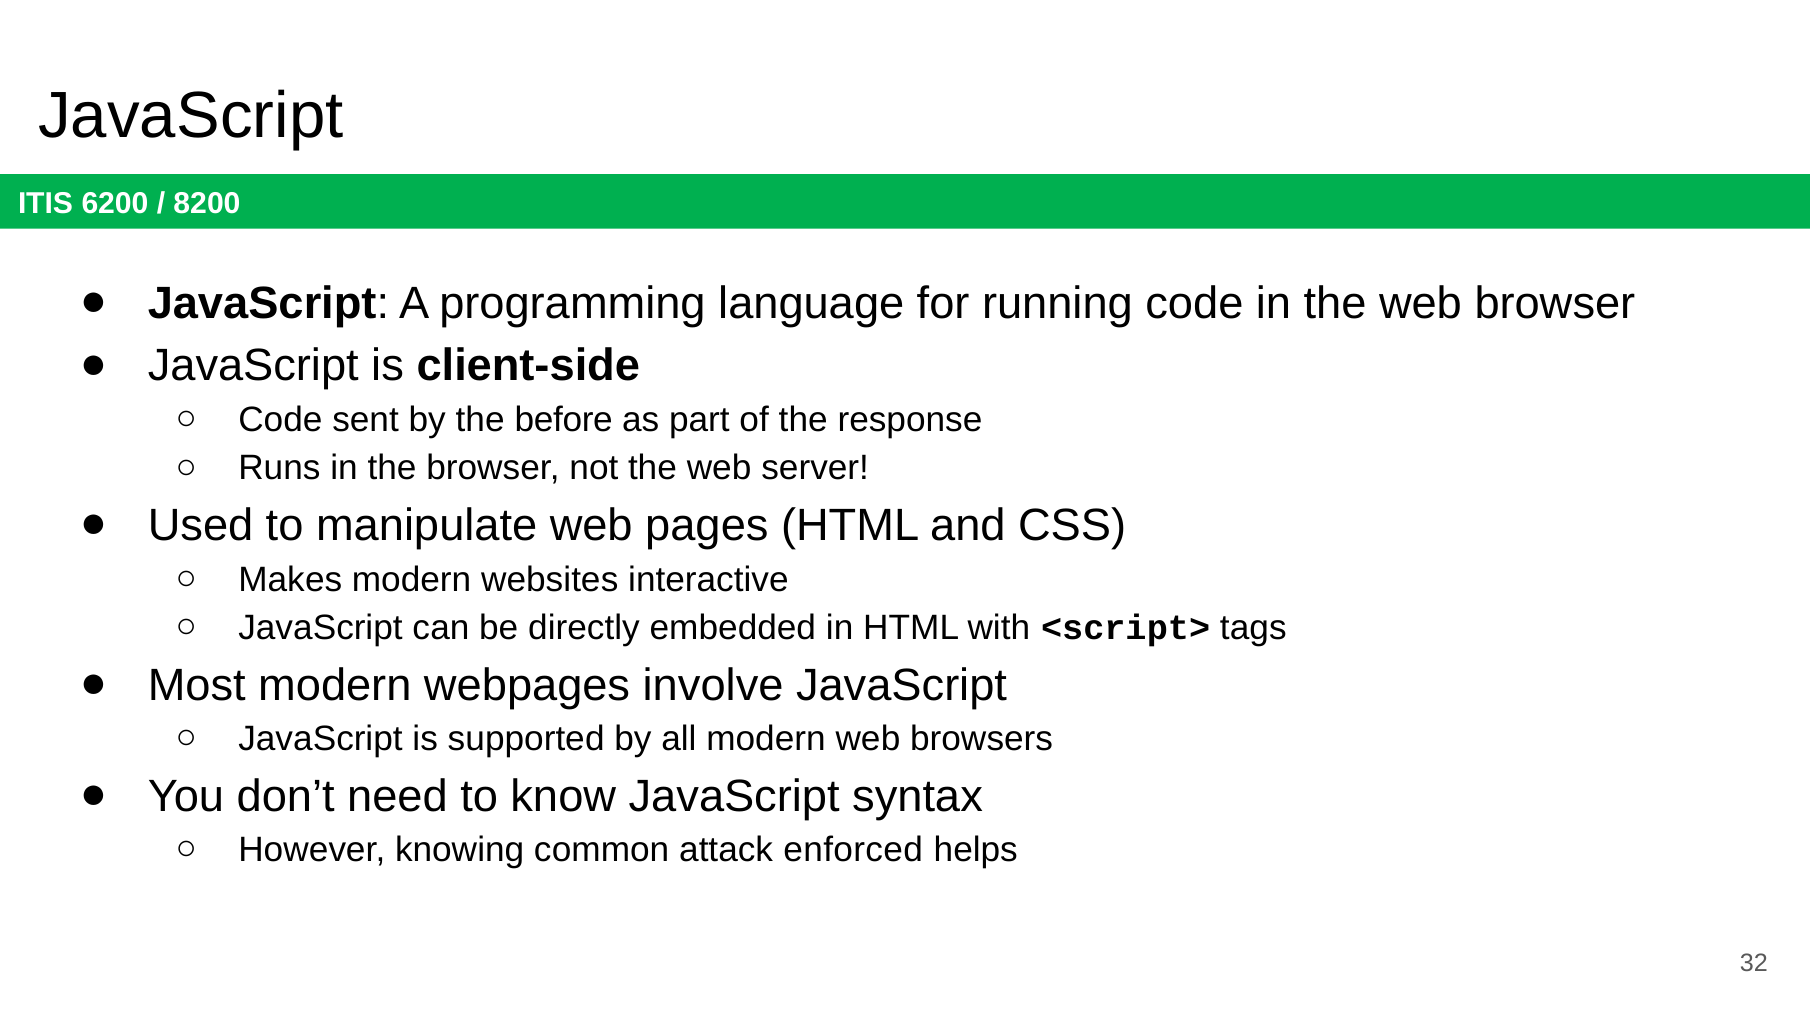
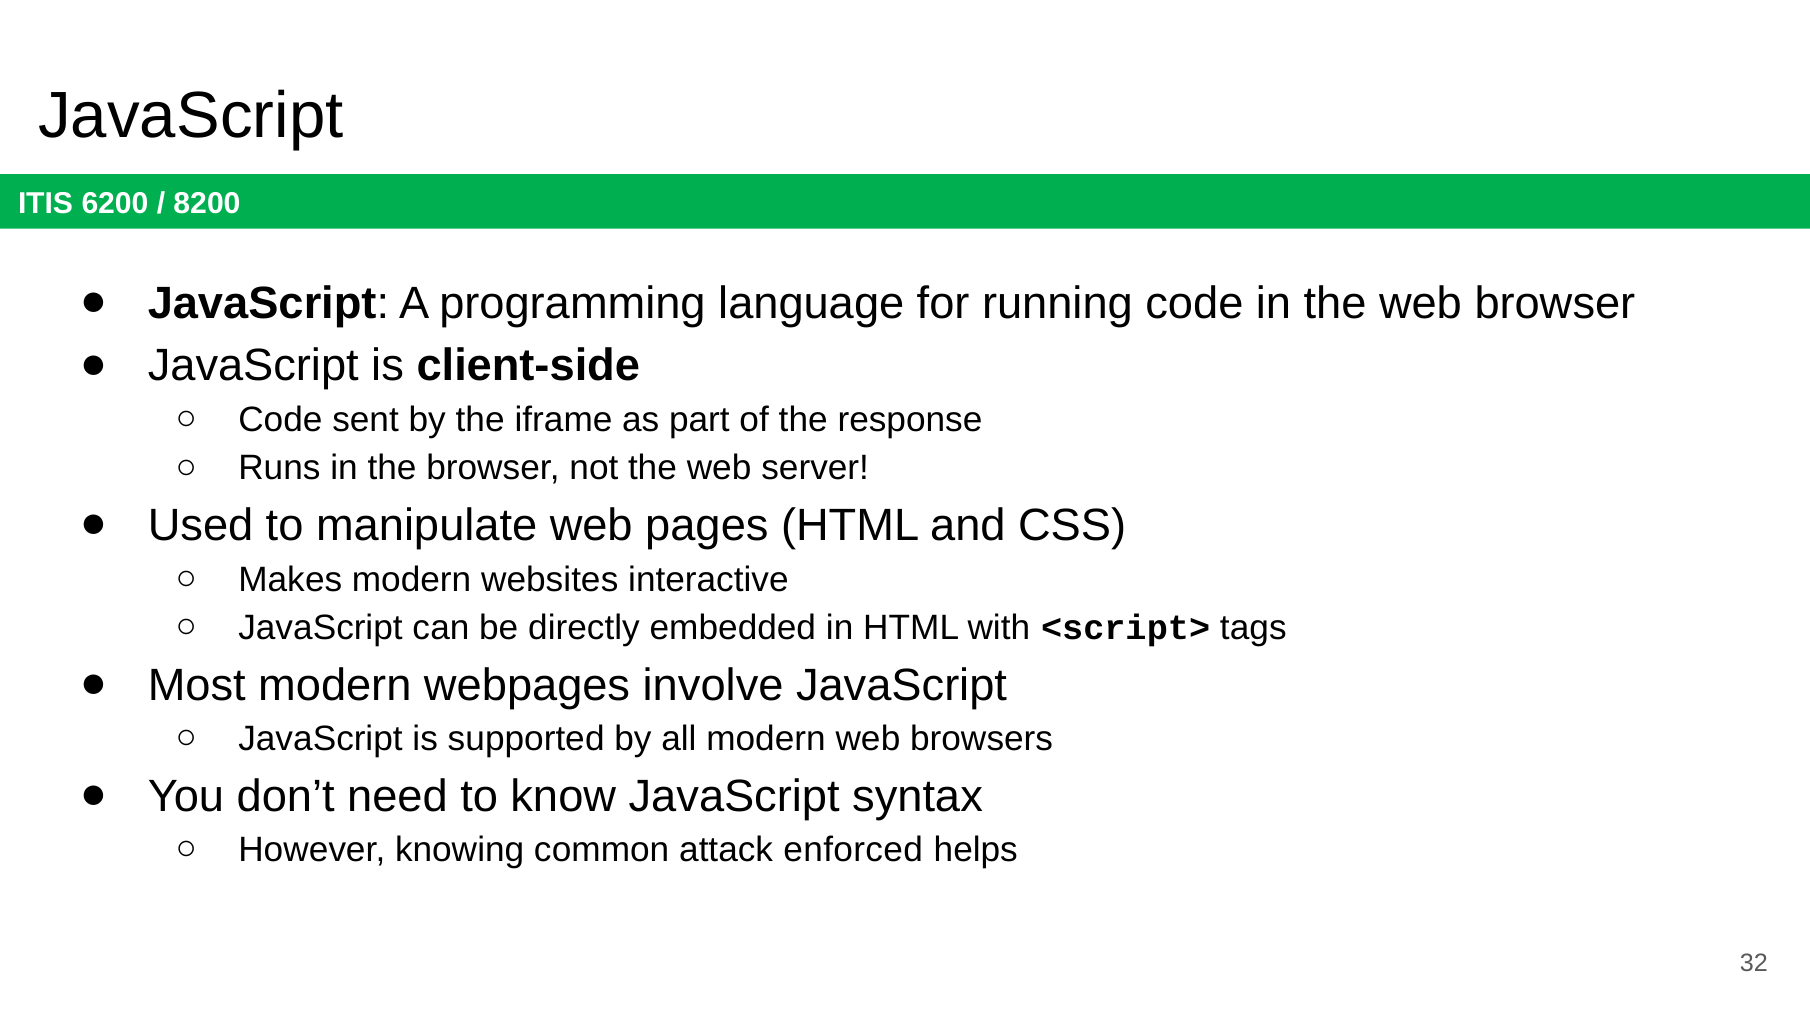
before: before -> iframe (563, 420)
